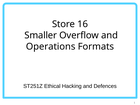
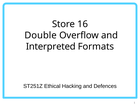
Smaller: Smaller -> Double (41, 35)
Operations: Operations -> Interpreted (51, 47)
